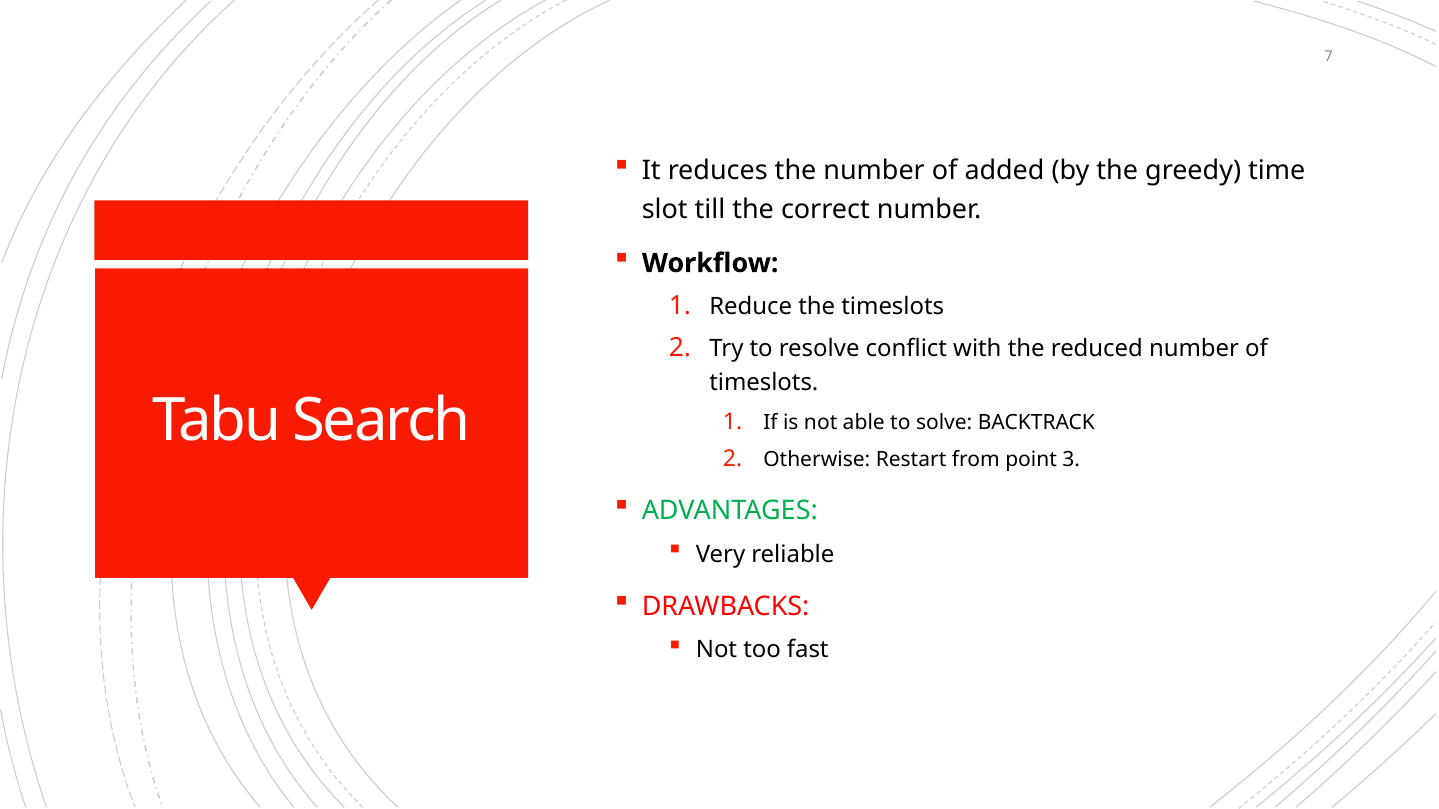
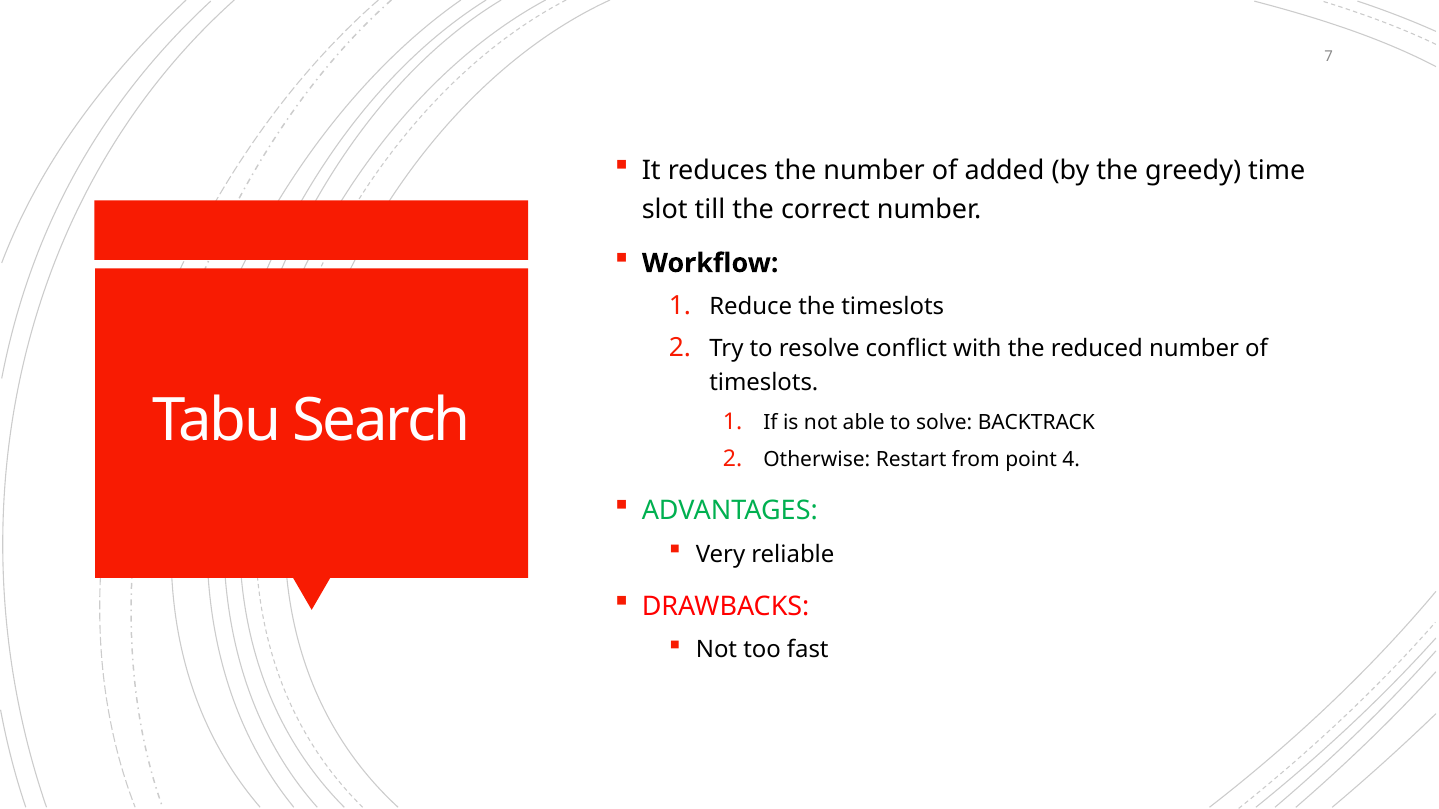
3: 3 -> 4 (1071, 460)
